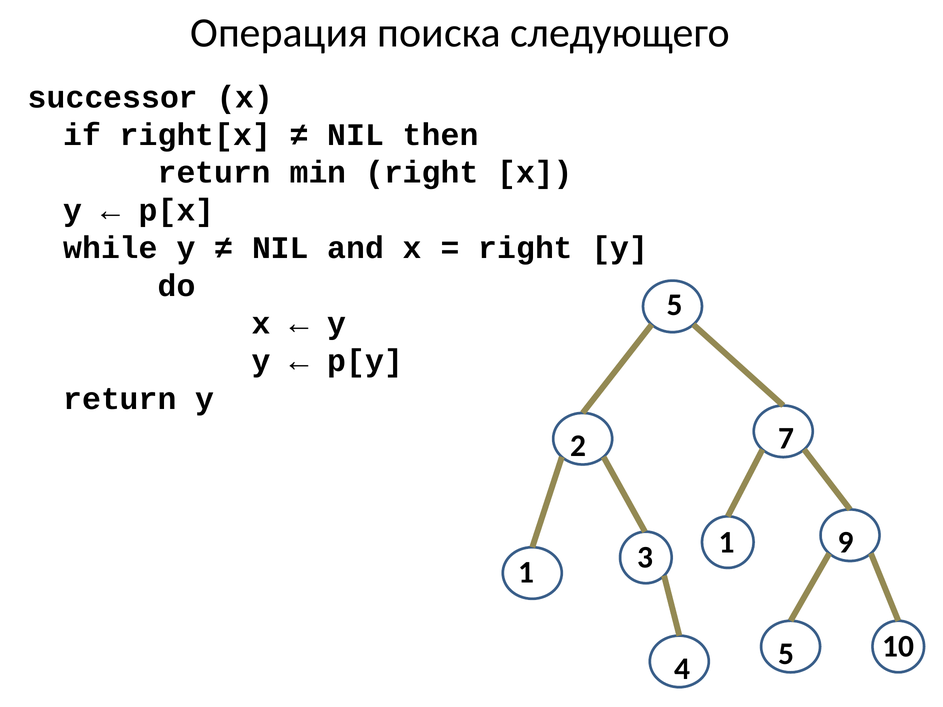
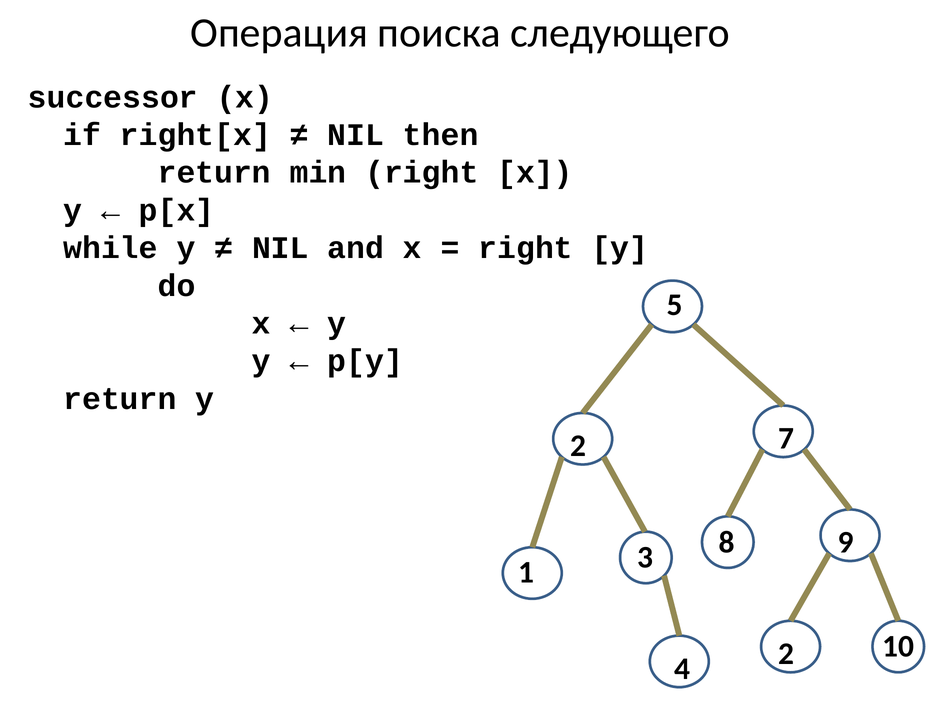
3 1: 1 -> 8 (727, 543)
4 5: 5 -> 2 (786, 654)
